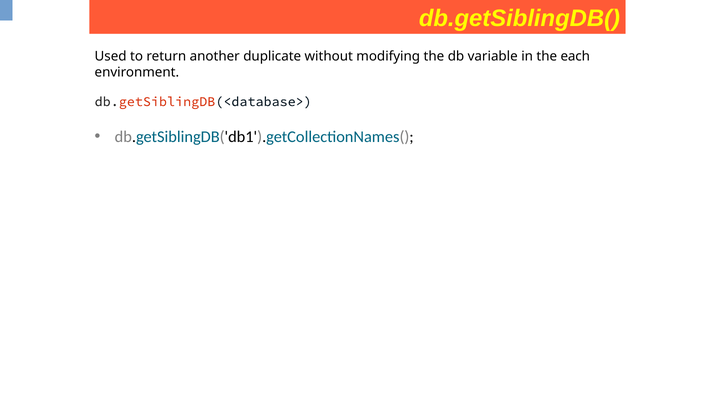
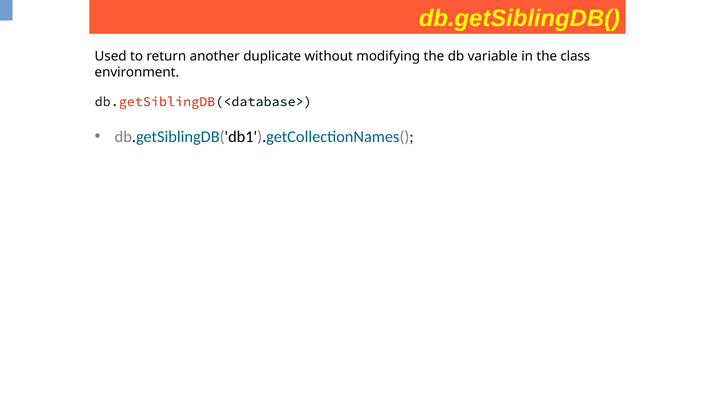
each: each -> class (575, 56)
